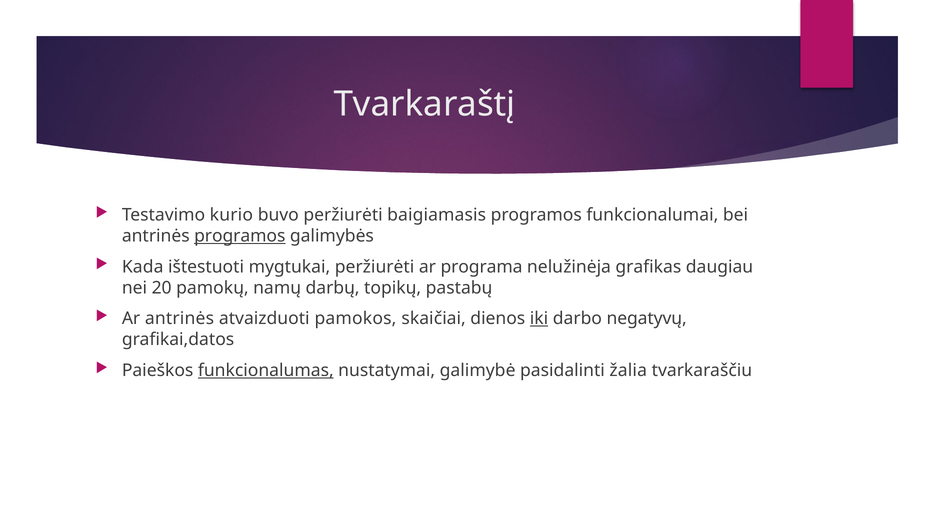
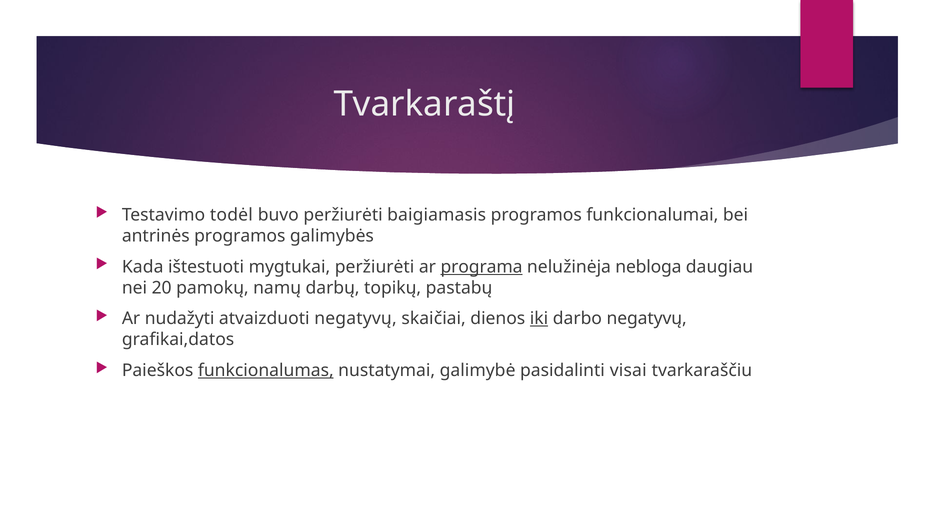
kurio: kurio -> todėl (231, 215)
programos underline: present -> none (240, 236)
programa underline: none -> present (482, 267)
grafikas: grafikas -> nebloga (648, 267)
Ar antrinės: antrinės -> nudažyti (180, 319)
atvaizduoti pamokos: pamokos -> negatyvų (355, 319)
žalia: žalia -> visai (628, 370)
